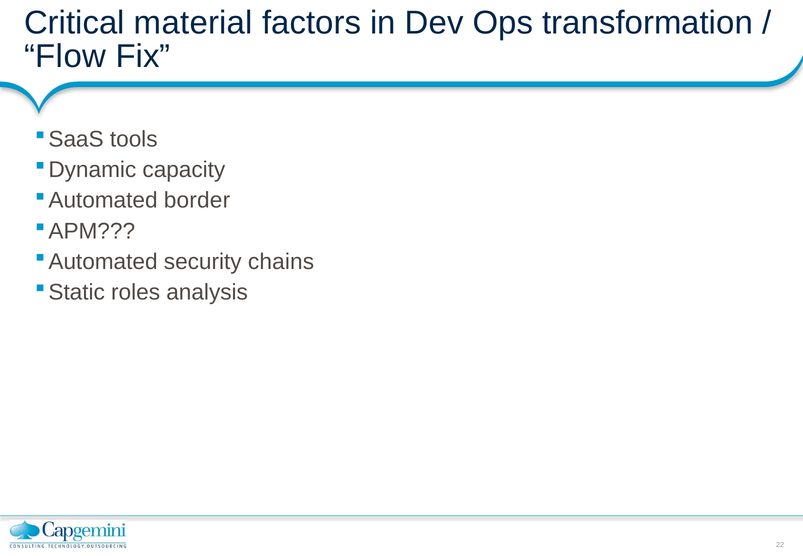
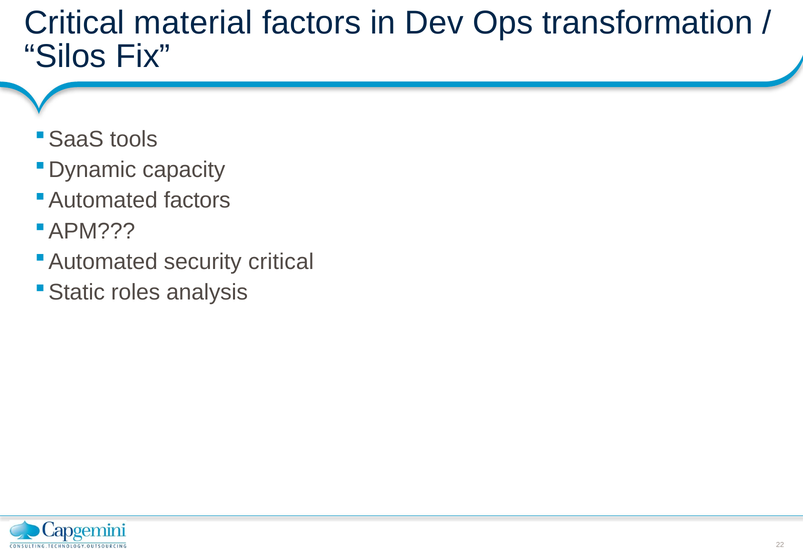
Flow: Flow -> Silos (65, 57)
border: border -> factors (197, 200)
security chains: chains -> critical (281, 262)
